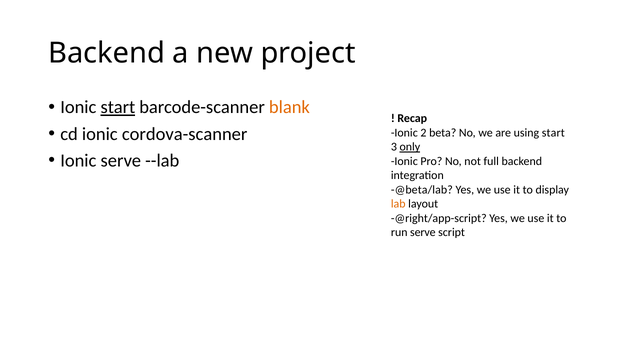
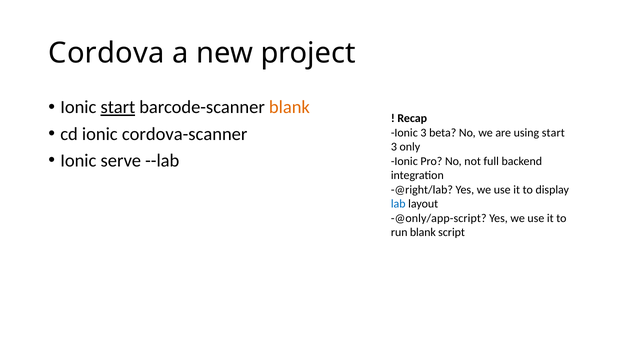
Backend: Backend -> Cordova (107, 53)
Ionic 2: 2 -> 3 (423, 133)
only underline: present -> none (410, 147)
-@beta/lab: -@beta/lab -> -@right/lab (422, 190)
lab colour: orange -> blue (398, 204)
-@right/app-script: -@right/app-script -> -@only/app-script (439, 218)
run serve: serve -> blank (423, 233)
